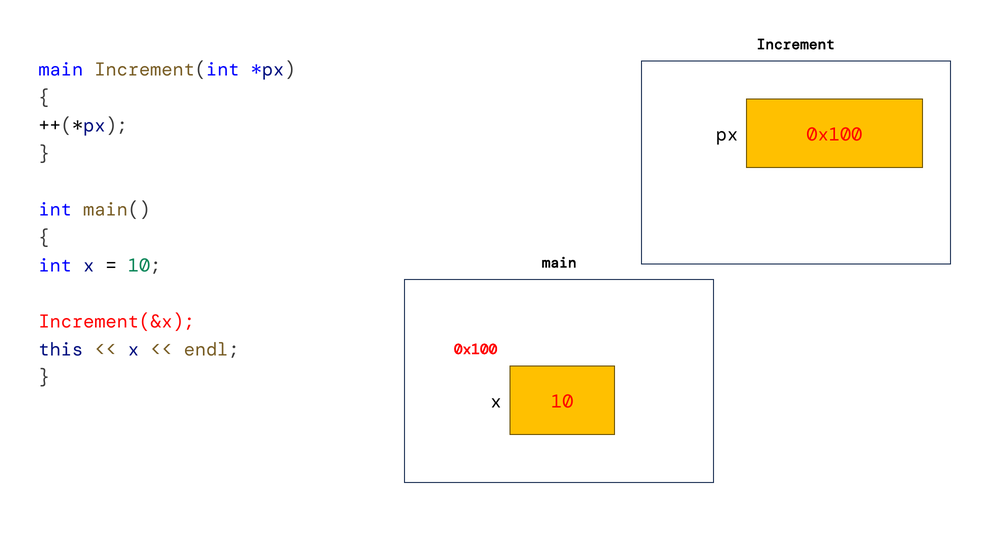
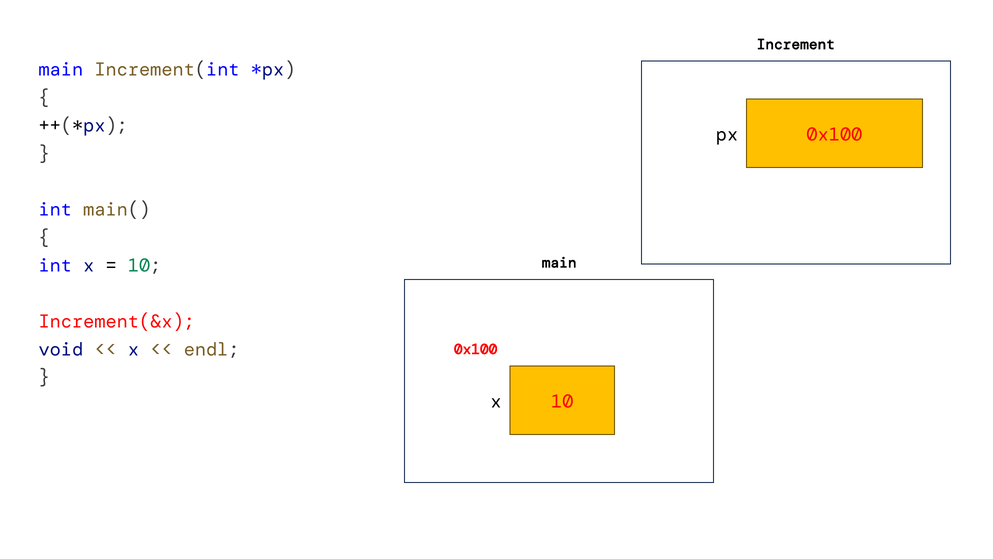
this: this -> void (61, 349)
